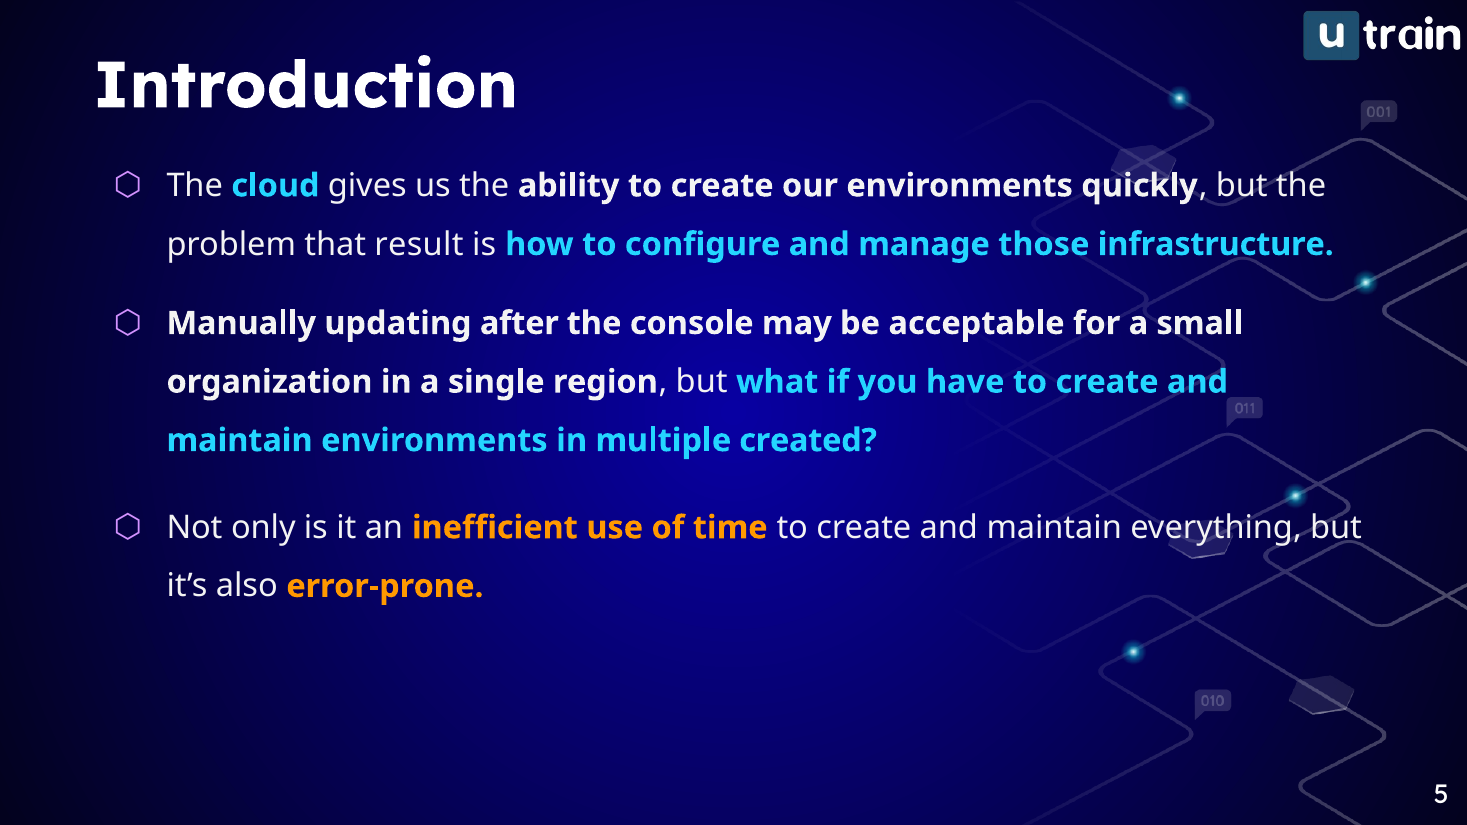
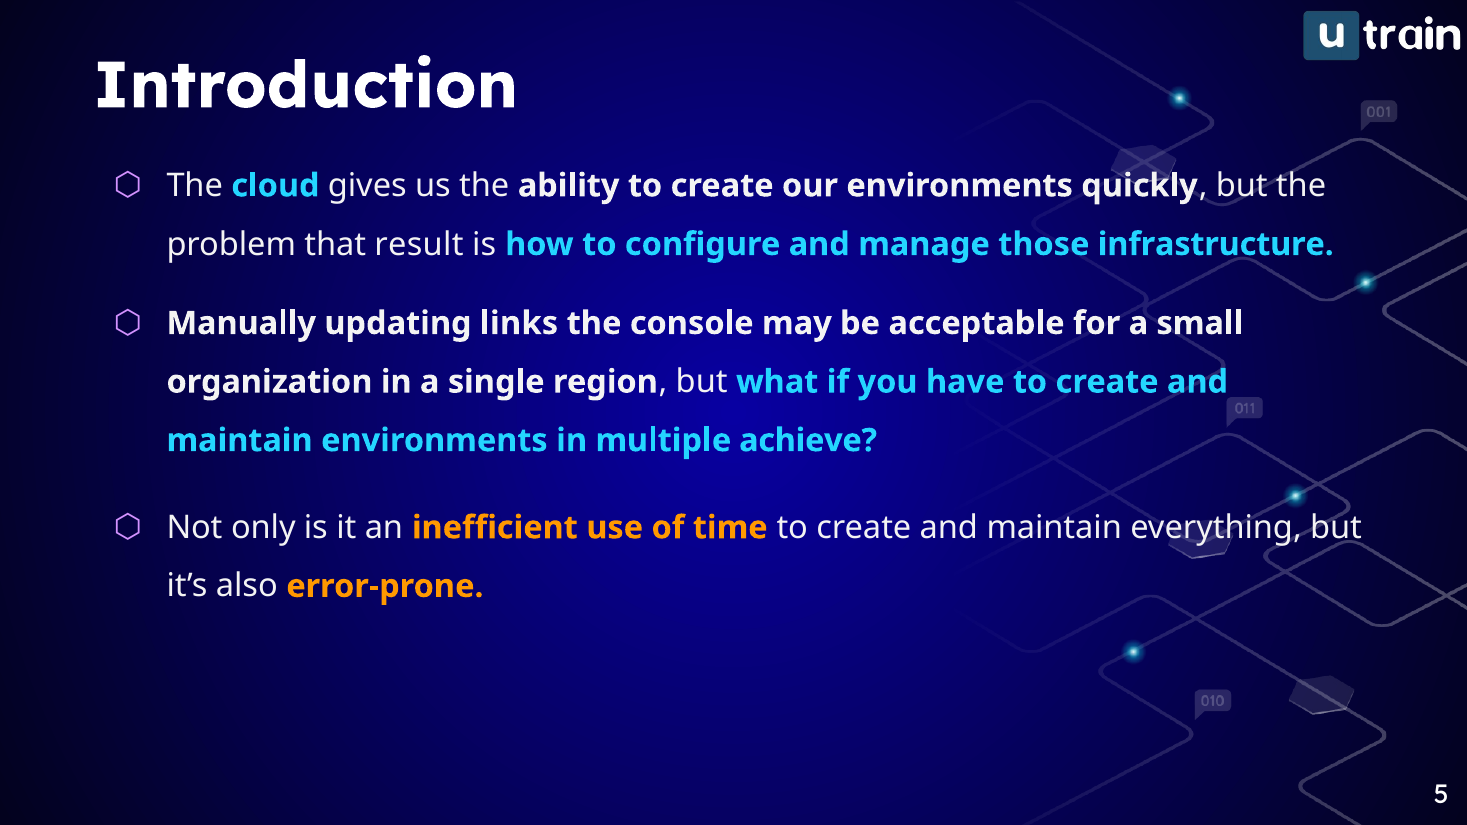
after: after -> links (519, 323)
created: created -> achieve (808, 441)
